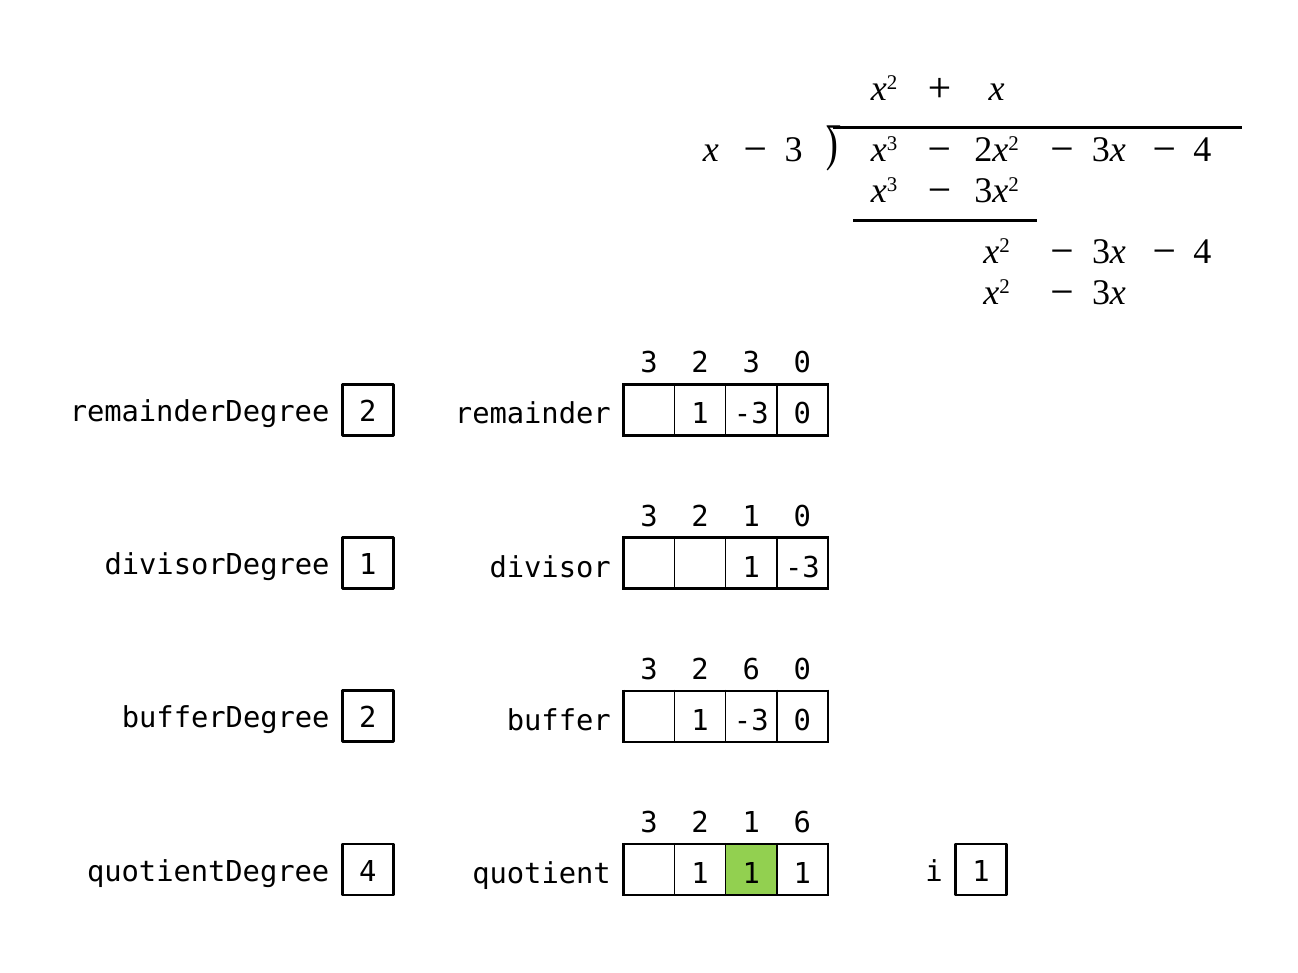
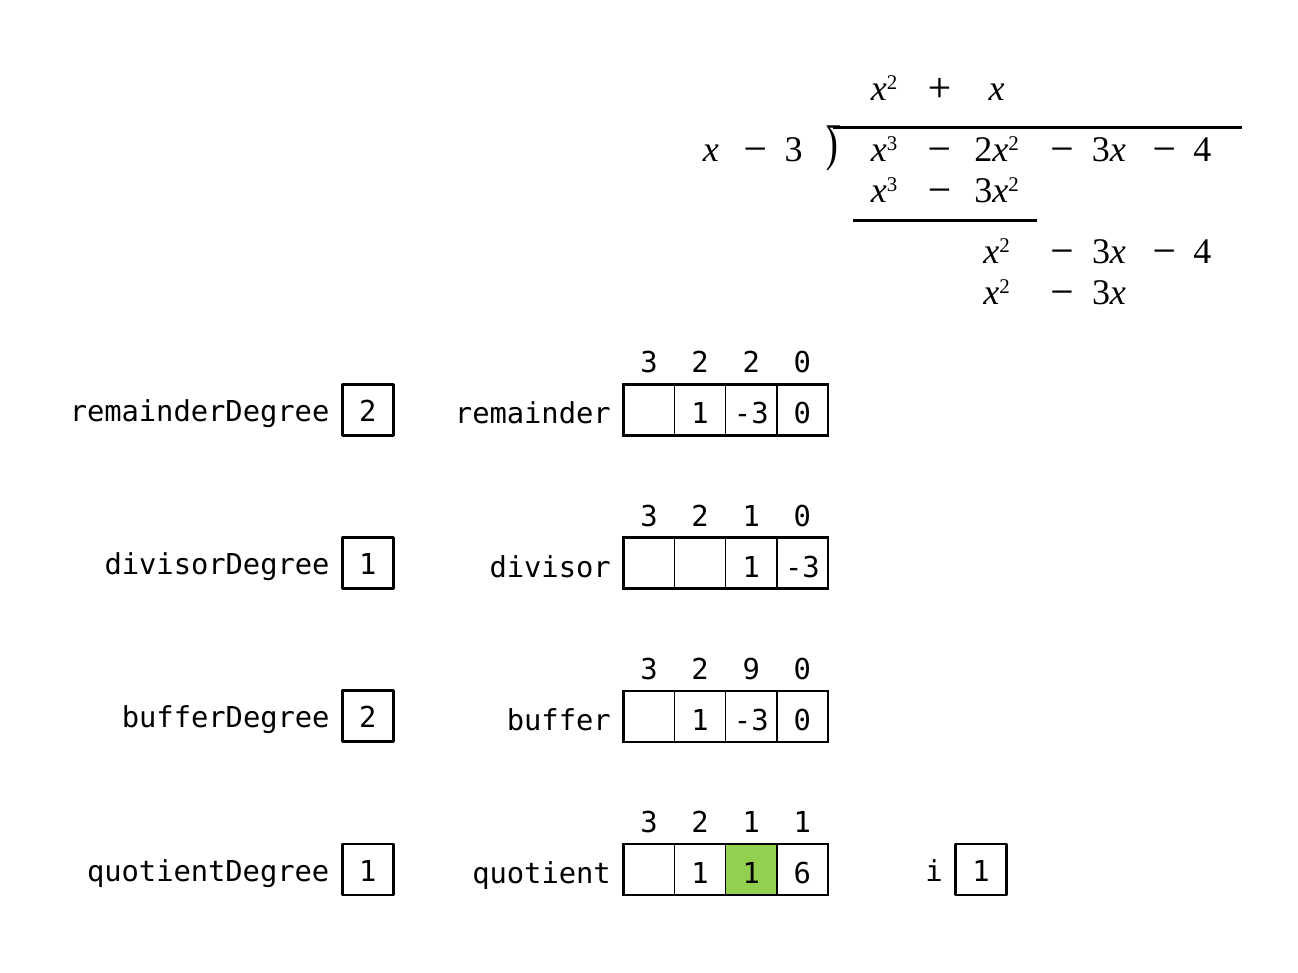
2 3: 3 -> 2 (751, 364)
2 6: 6 -> 9 (751, 670)
2 1 6: 6 -> 1 (802, 824)
quotientDegree 4: 4 -> 1 (368, 872)
1 1 1: 1 -> 6 (802, 875)
